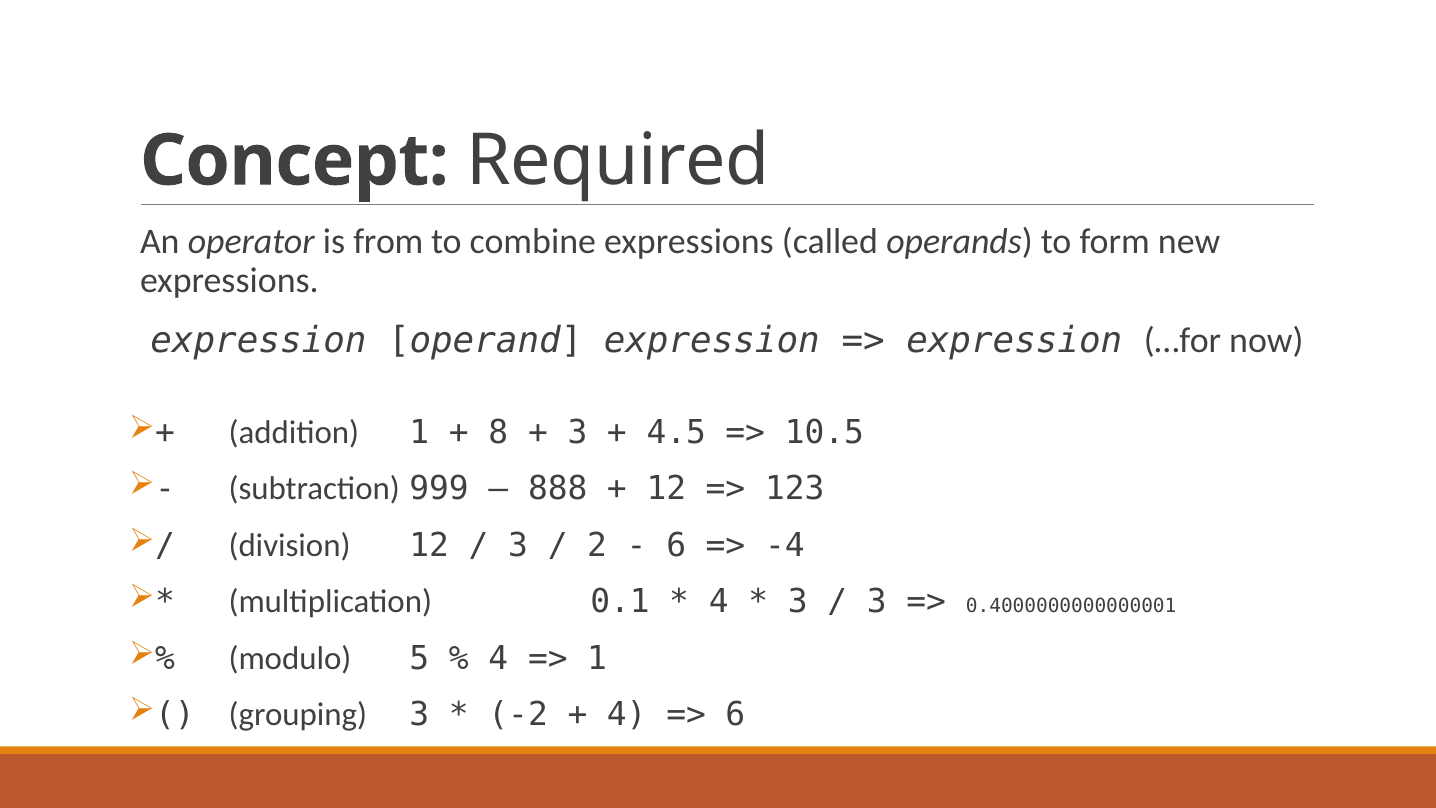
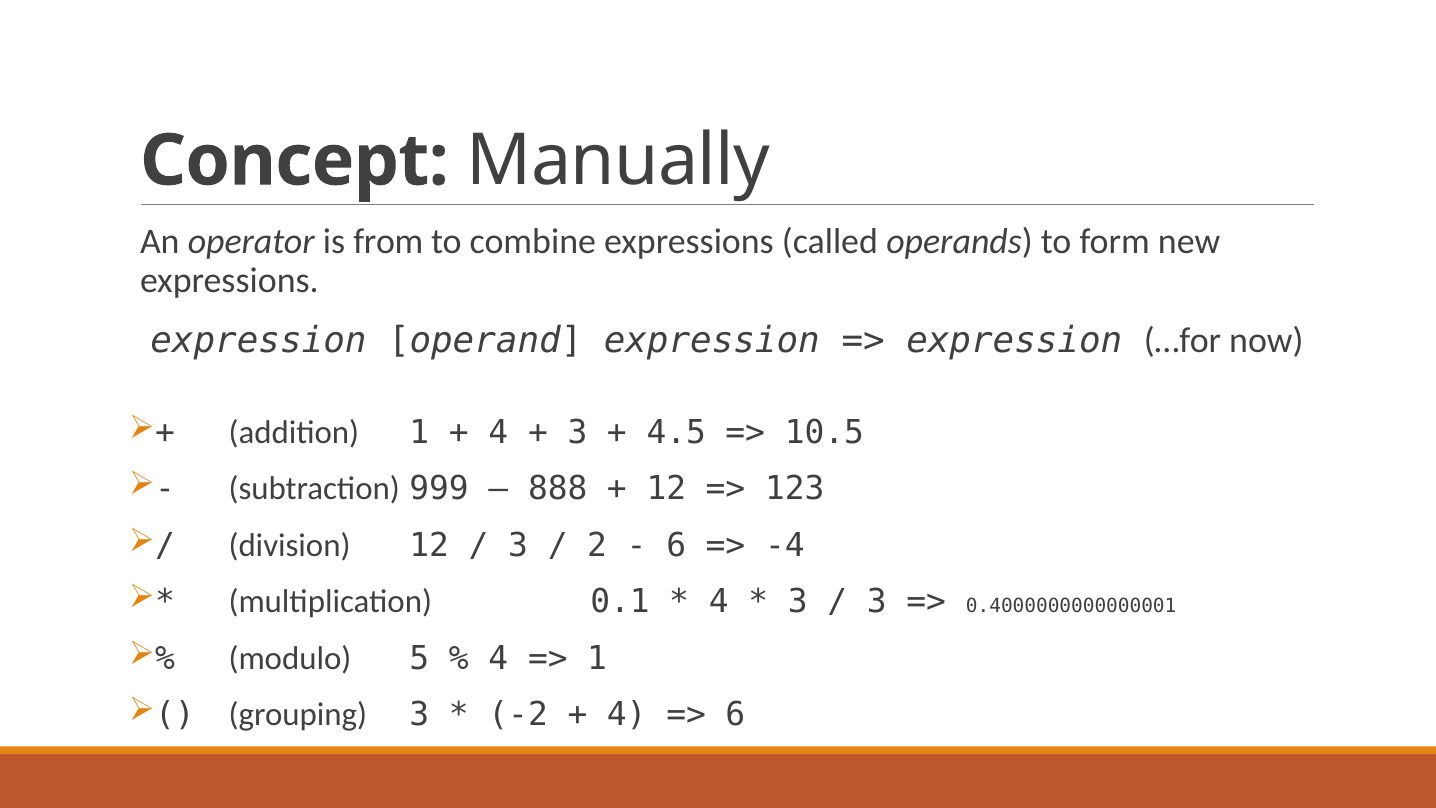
Required: Required -> Manually (618, 161)
8: 8 -> 4 (498, 432)
